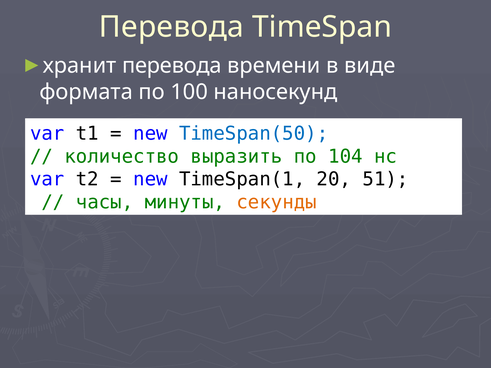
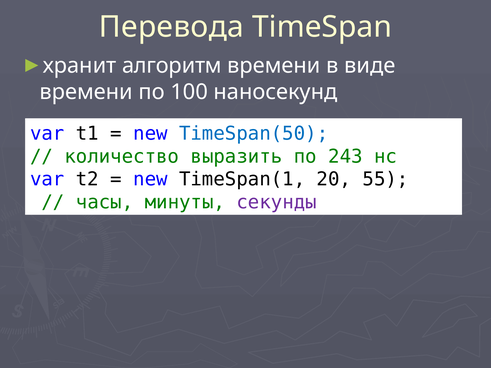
хранит перевода: перевода -> алгоритм (172, 66)
формата: формата -> времени (86, 92)
104: 104 -> 243 (345, 157)
51: 51 -> 55 (386, 179)
секунды colour: orange -> purple (277, 202)
